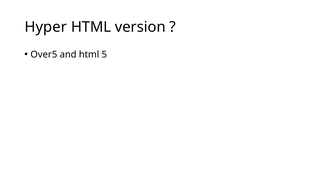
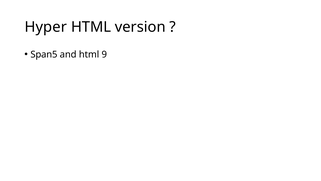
Over5: Over5 -> Span5 (44, 54)
5: 5 -> 9 (104, 54)
